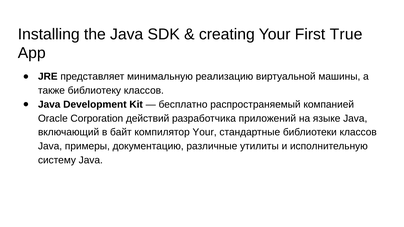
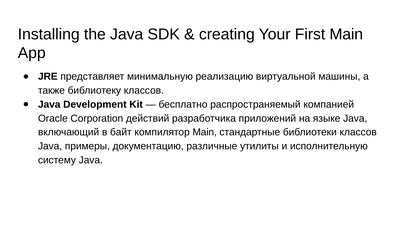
First True: True -> Main (346, 34)
компилятор Your: Your -> Main (205, 132)
